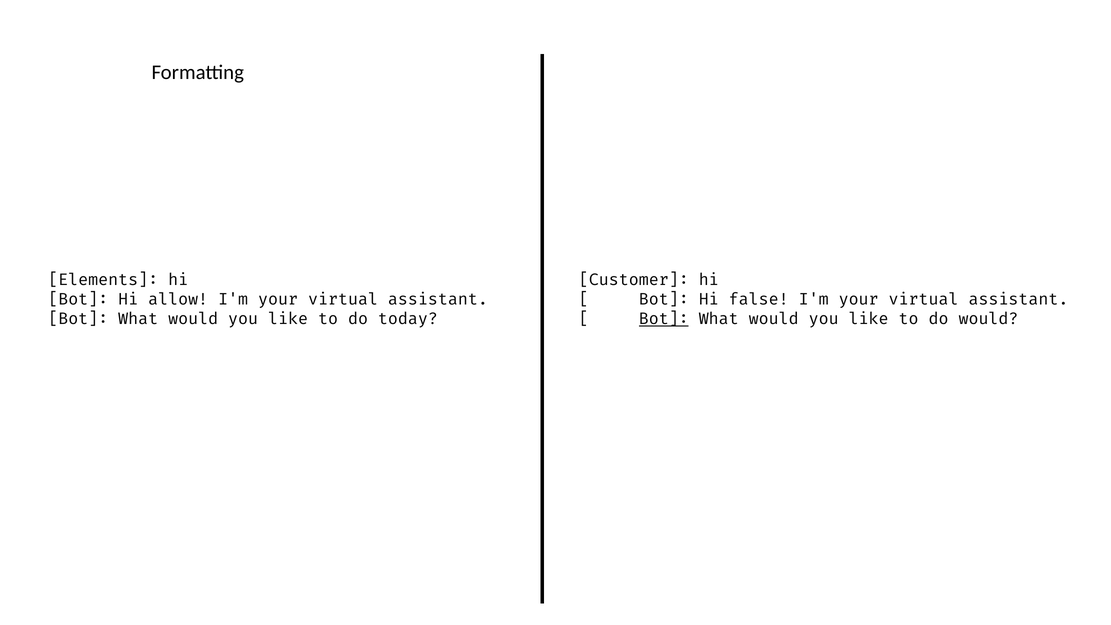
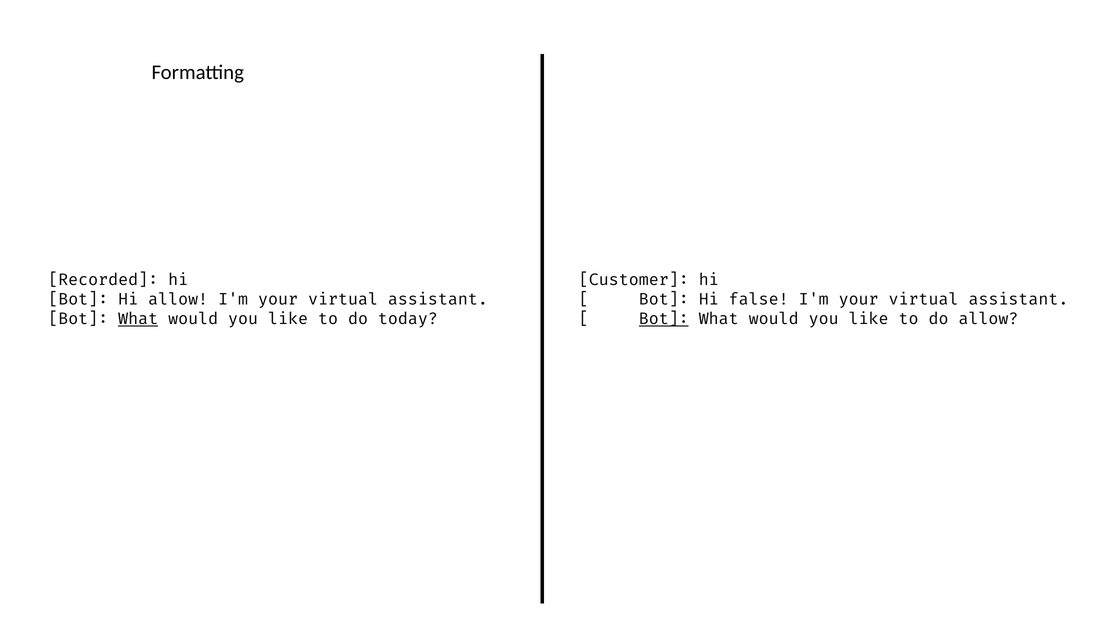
Elements: Elements -> Recorded (103, 280)
What underline: none -> present (138, 319)
do would: would -> allow (988, 319)
